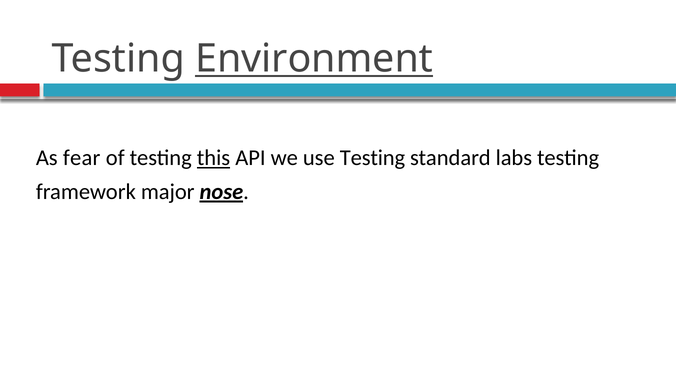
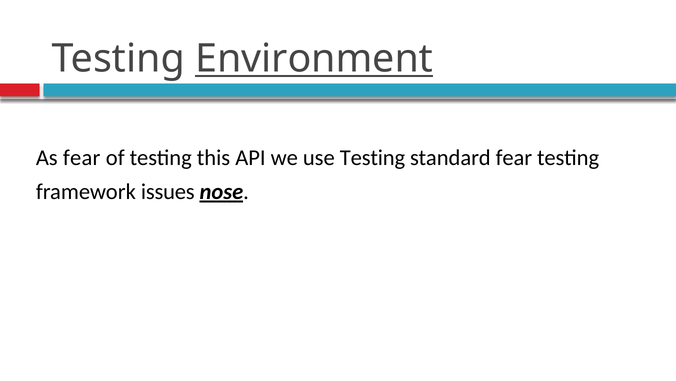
this underline: present -> none (213, 158)
standard labs: labs -> fear (514, 158)
major: major -> issues (168, 191)
